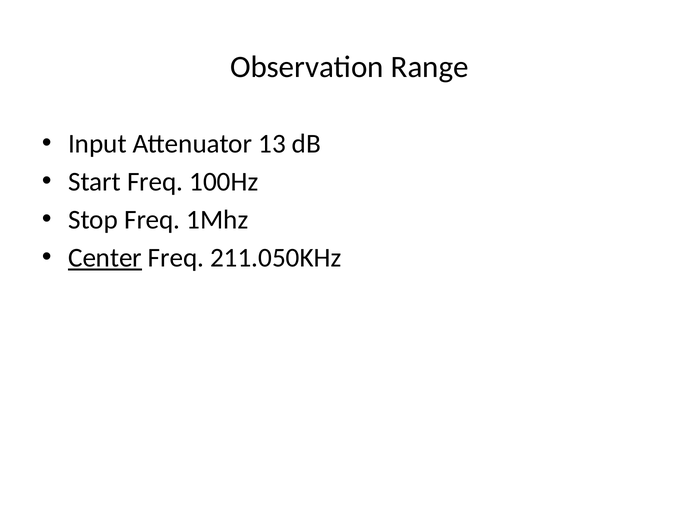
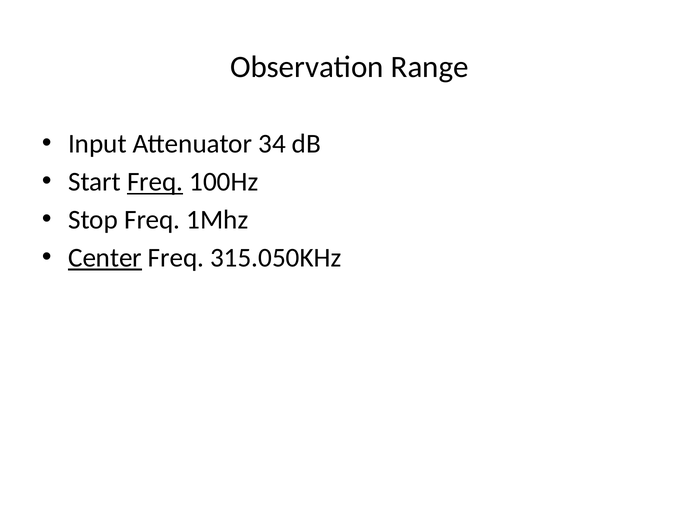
13: 13 -> 34 (272, 144)
Freq underline: none -> present (155, 182)
211.050KHz: 211.050KHz -> 315.050KHz (276, 258)
